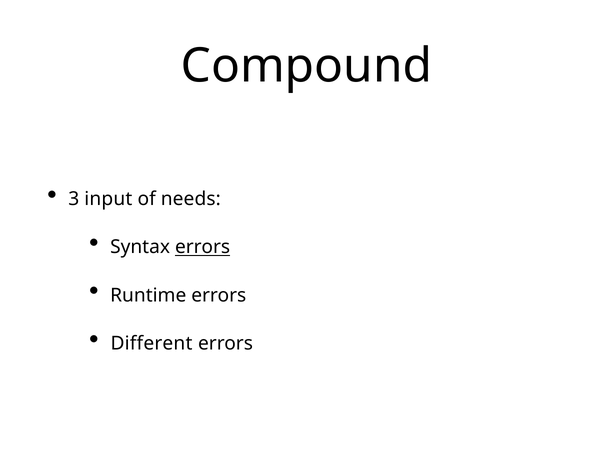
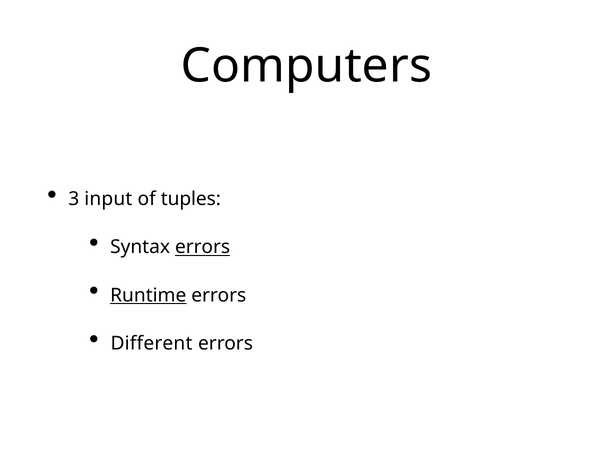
Compound: Compound -> Computers (306, 66)
needs: needs -> tuples (191, 199)
Runtime underline: none -> present (148, 296)
